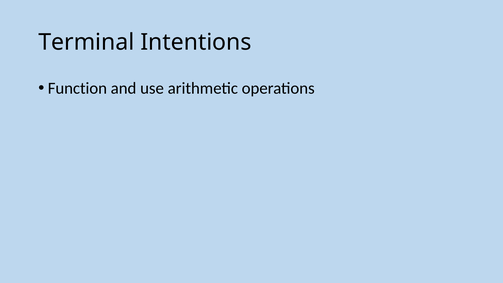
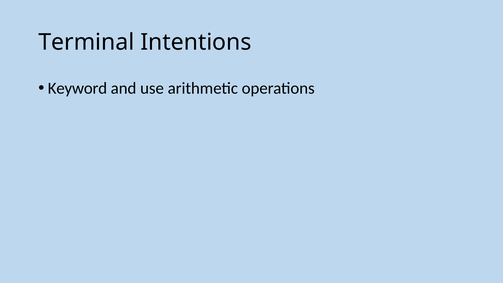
Function: Function -> Keyword (77, 88)
